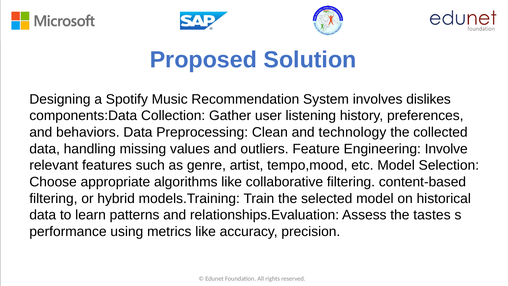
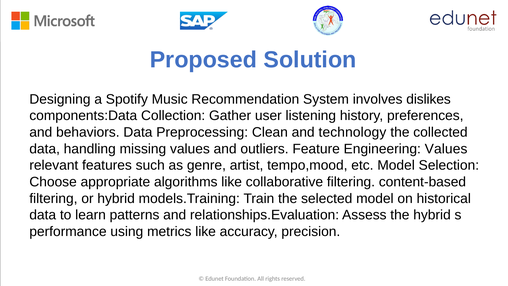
Engineering Involve: Involve -> Values (446, 149)
the tastes: tastes -> hybrid (432, 215)
